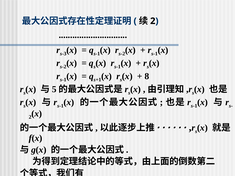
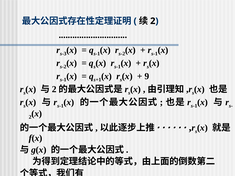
8: 8 -> 9 (147, 76)
5: 5 -> 2 (54, 89)
